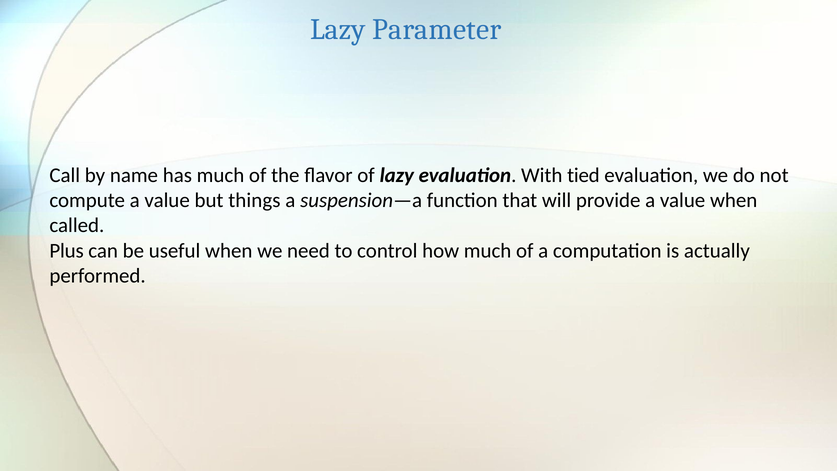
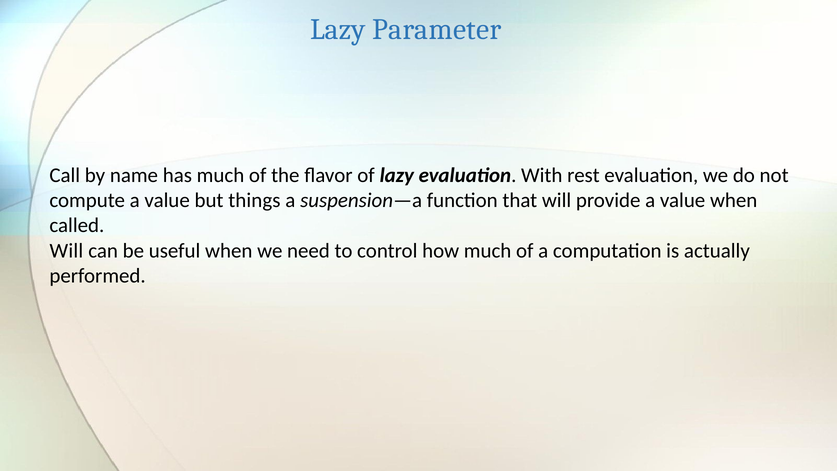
tied: tied -> rest (583, 175)
Plus: Plus -> Will (66, 251)
